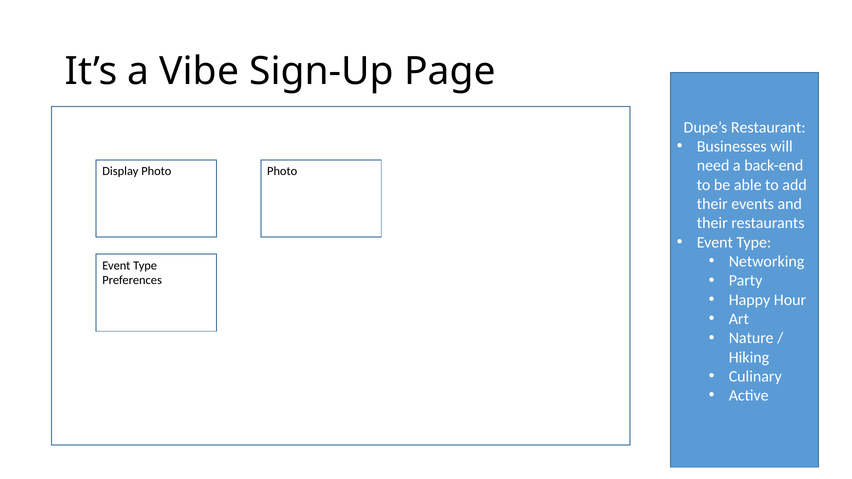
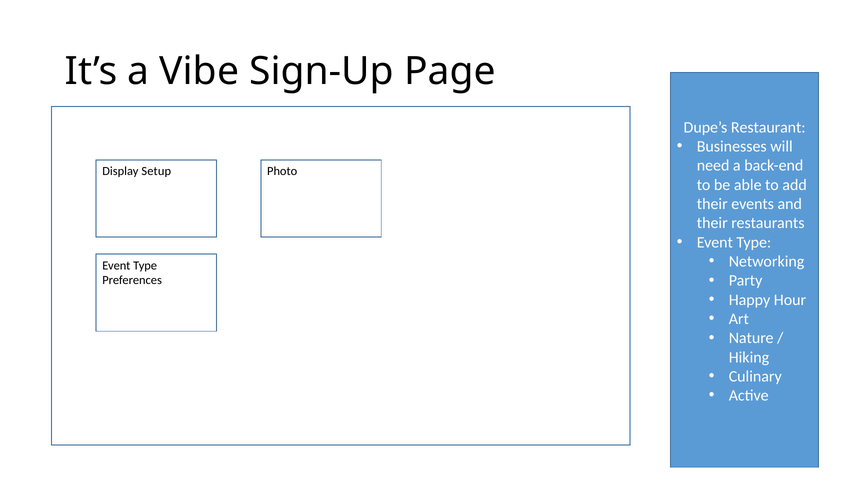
Display Photo: Photo -> Setup (156, 171)
